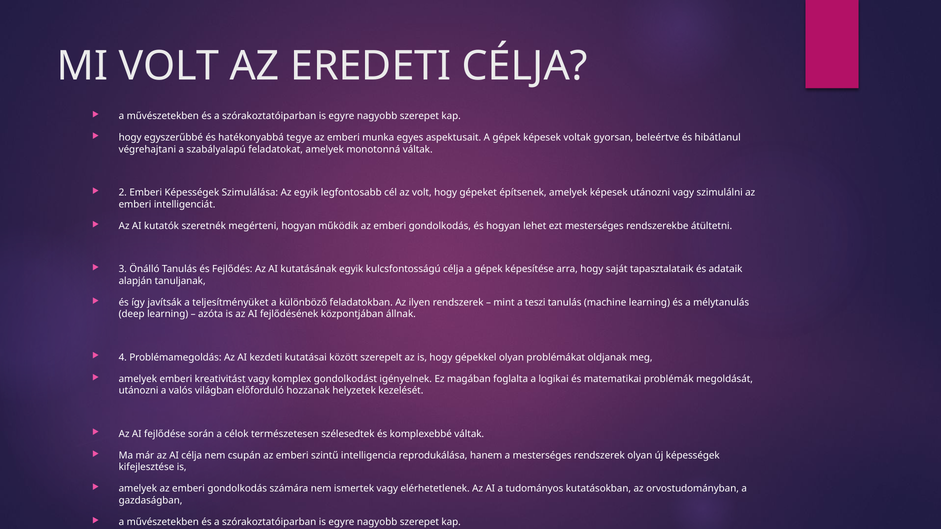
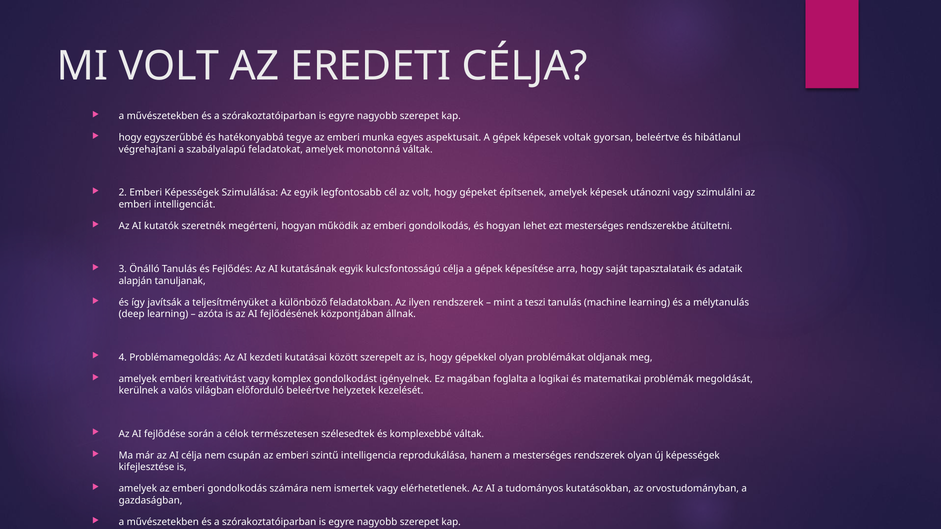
utánozni: utánozni -> kerülnek (139, 391)
előforduló hozzanak: hozzanak -> beleértve (308, 391)
